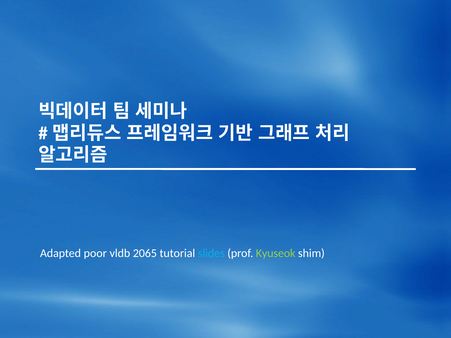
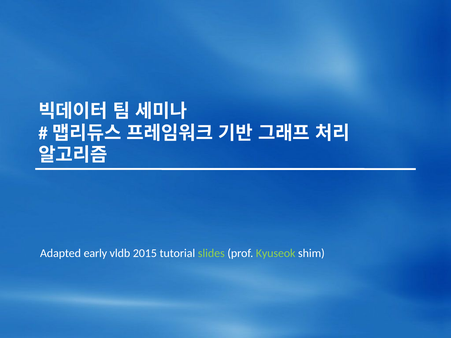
poor: poor -> early (95, 254)
2065: 2065 -> 2015 (145, 254)
slides colour: light blue -> light green (211, 254)
